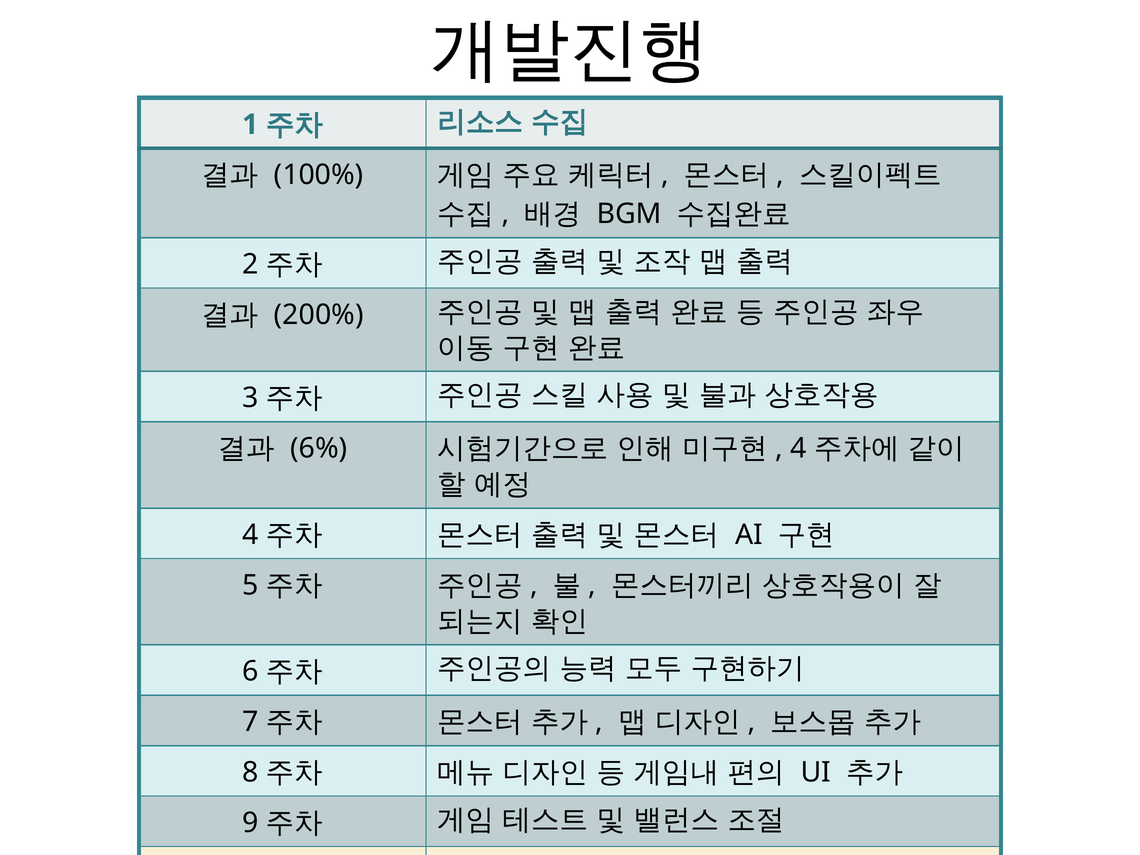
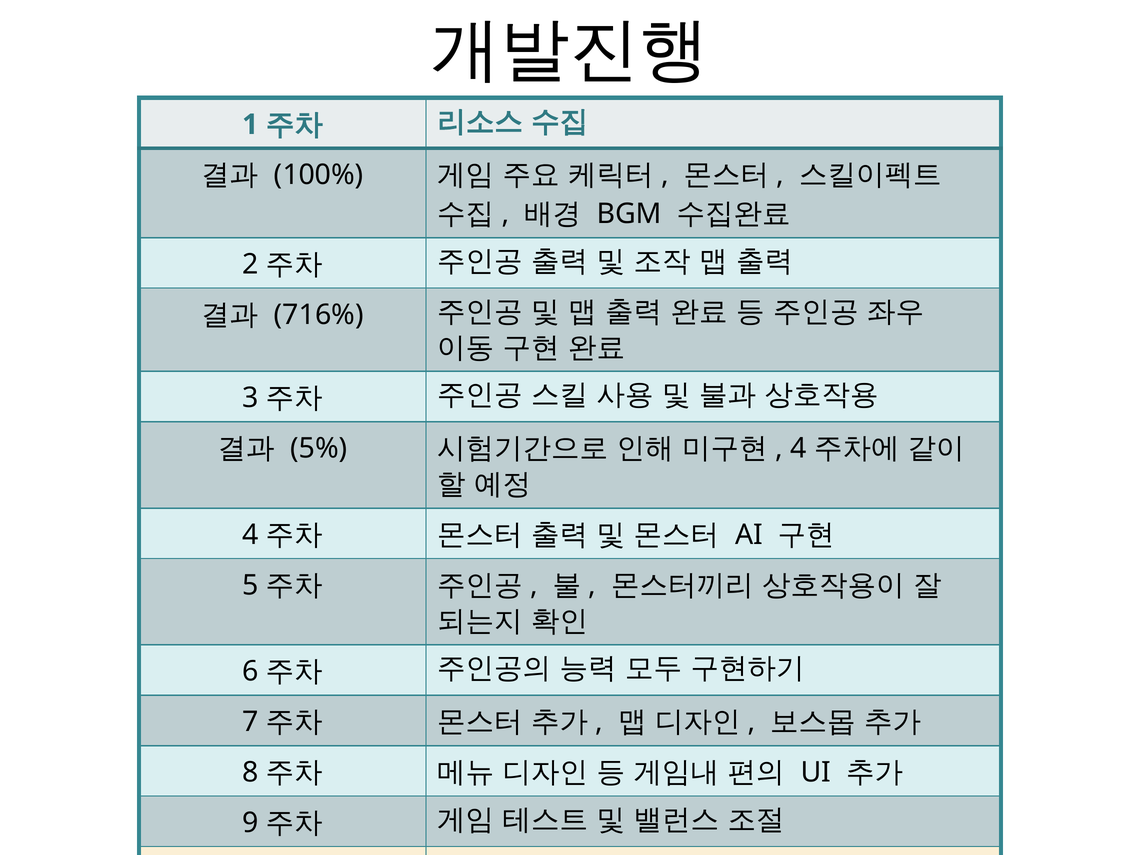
200%: 200% -> 716% (319, 315)
6%: 6% -> 5% (319, 448)
